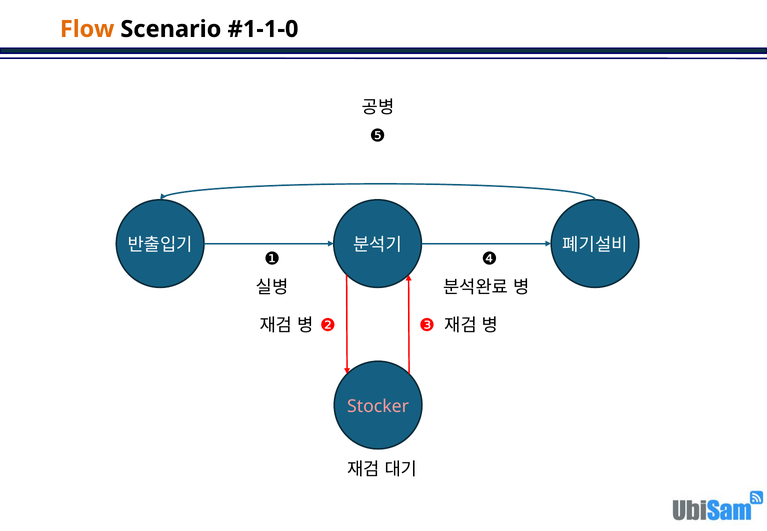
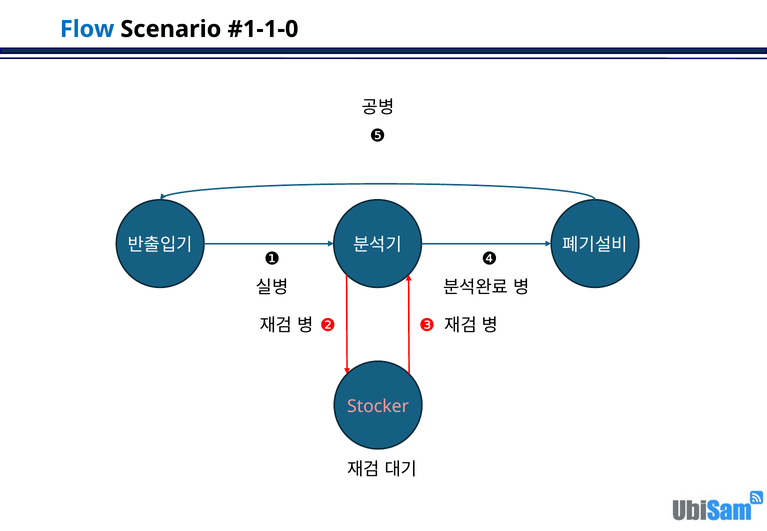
Flow colour: orange -> blue (87, 29)
